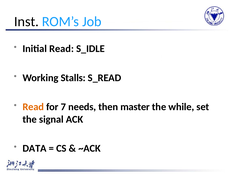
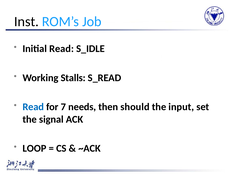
Read colour: orange -> blue (33, 106)
master: master -> should (135, 106)
while: while -> input (181, 106)
DATA: DATA -> LOOP (34, 148)
